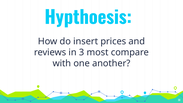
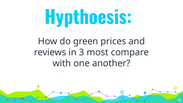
insert: insert -> green (86, 41)
